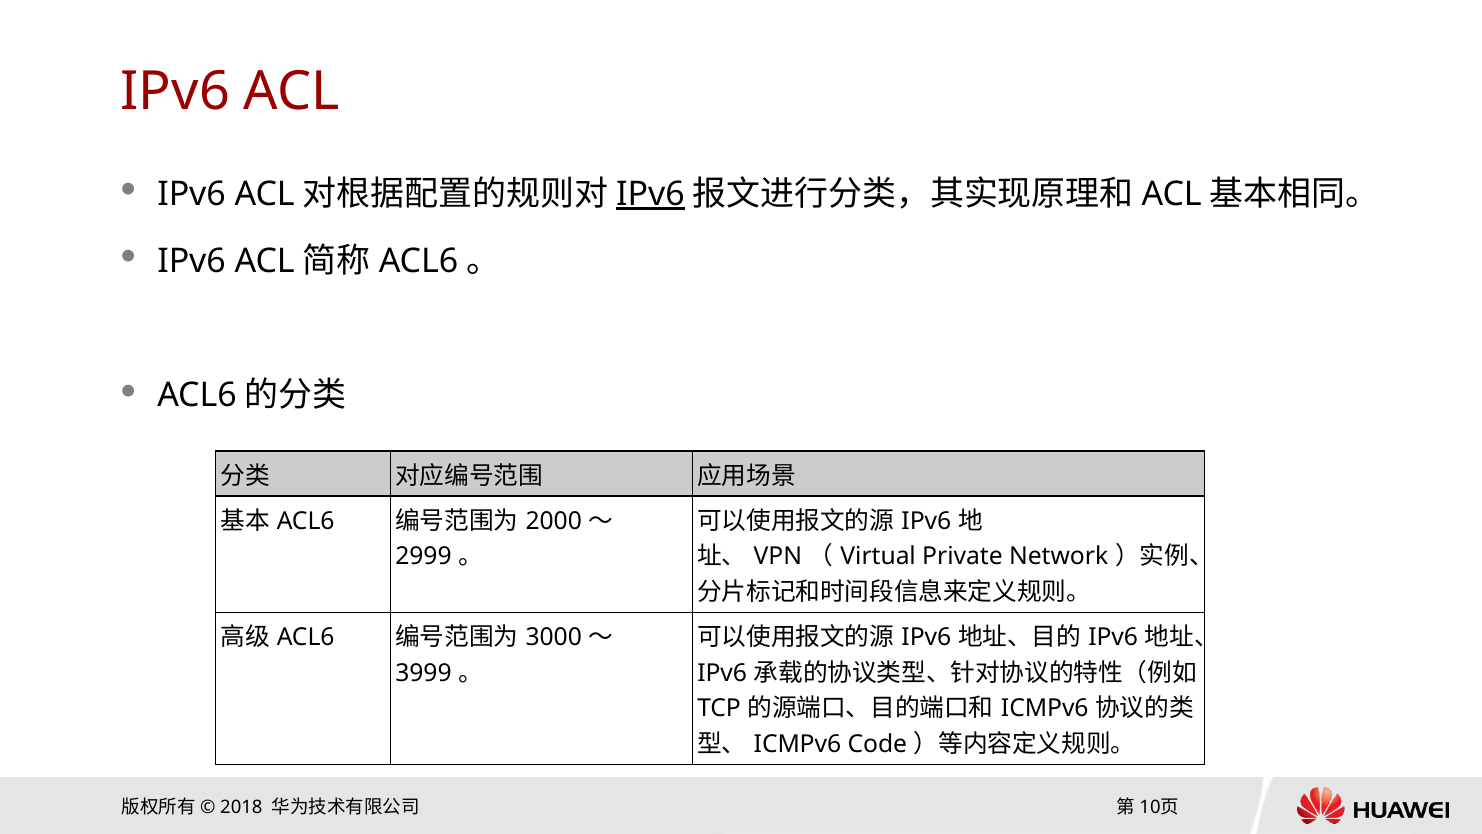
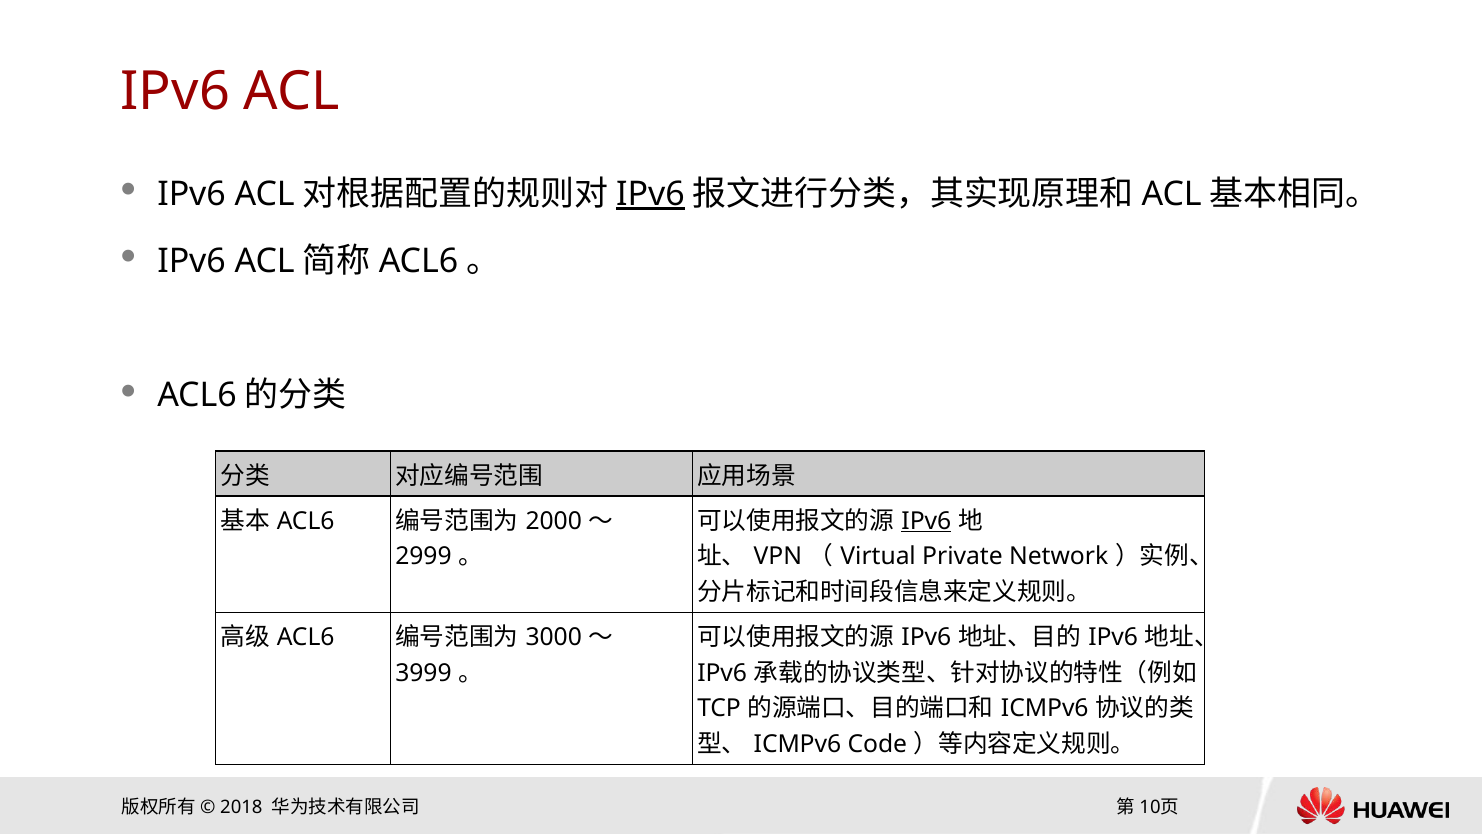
IPv6 underline: none -> present (926, 521)
